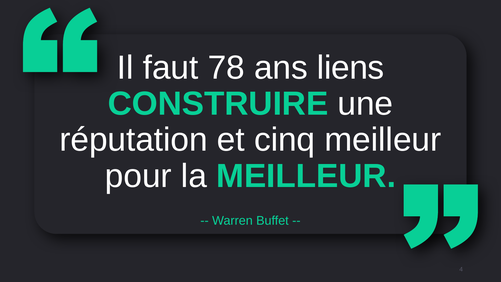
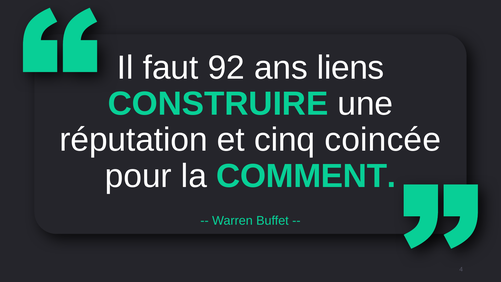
78: 78 -> 92 (226, 68)
cinq meilleur: meilleur -> coincée (383, 140)
la MEILLEUR: MEILLEUR -> COMMENT (306, 176)
